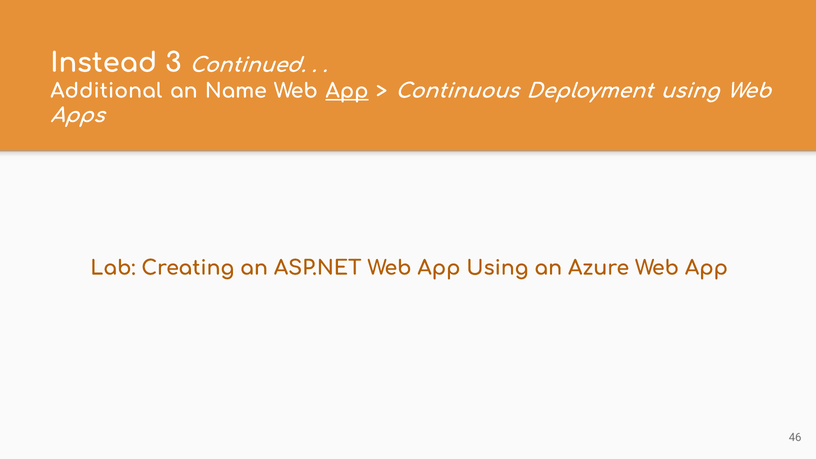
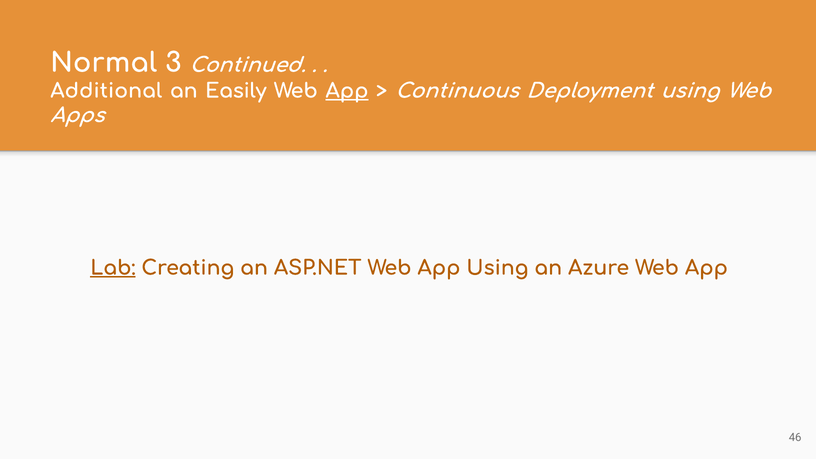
Instead: Instead -> Normal (104, 63)
Name: Name -> Easily (236, 91)
Lab underline: none -> present (113, 268)
